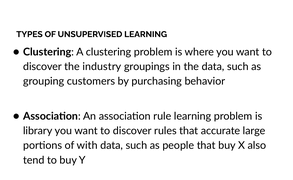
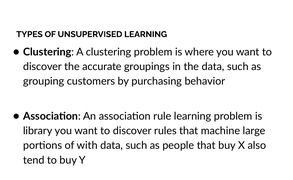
industry: industry -> accurate (102, 67)
accurate: accurate -> machine (220, 131)
